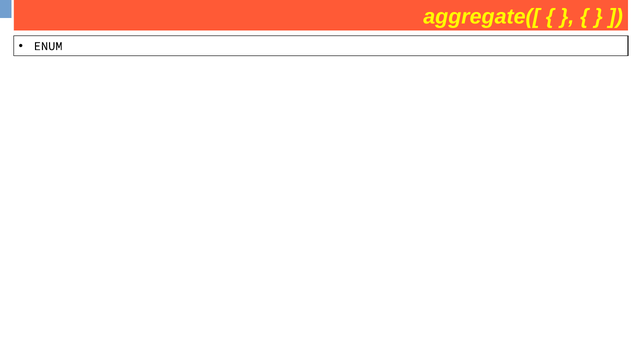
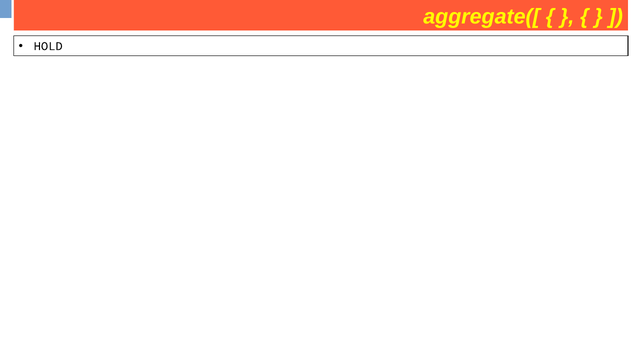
ENUM: ENUM -> HOLD (48, 46)
